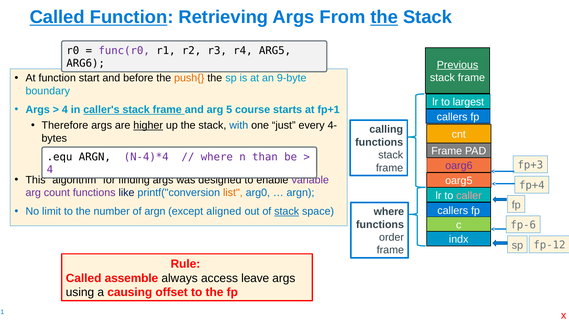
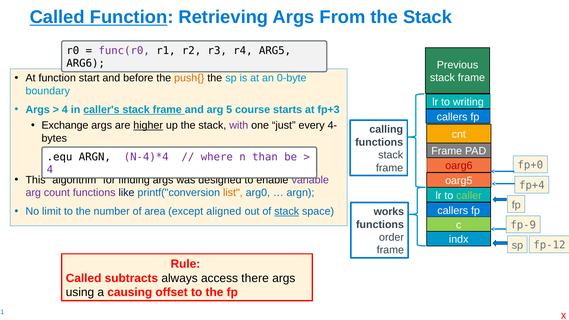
the underline: present -> none (384, 17)
Previous underline: present -> none (458, 65)
9-byte: 9-byte -> 0-byte (292, 78)
largest: largest -> writing (468, 102)
fp+1: fp+1 -> fp+3 (329, 110)
Therefore: Therefore -> Exchange (65, 125)
with colour: blue -> purple (239, 125)
fp+3: fp+3 -> fp+0 (530, 165)
oarg6 colour: purple -> red (459, 166)
caller colour: pink -> light green (469, 196)
of argn: argn -> area (155, 211)
where: where -> works (389, 212)
fp-6: fp-6 -> fp-9 (523, 225)
assemble: assemble -> subtracts (131, 278)
leave: leave -> there (255, 278)
